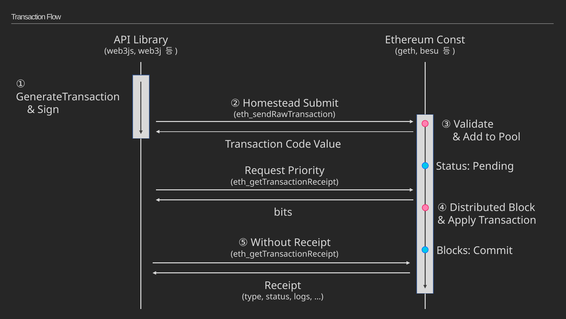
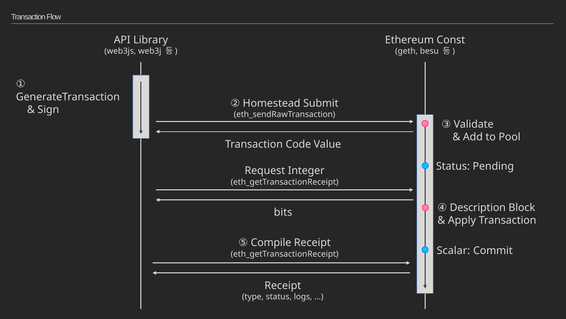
Priority: Priority -> Integer (306, 170)
Distributed: Distributed -> Description (478, 207)
Without: Without -> Compile (271, 242)
Blocks: Blocks -> Scalar (453, 250)
